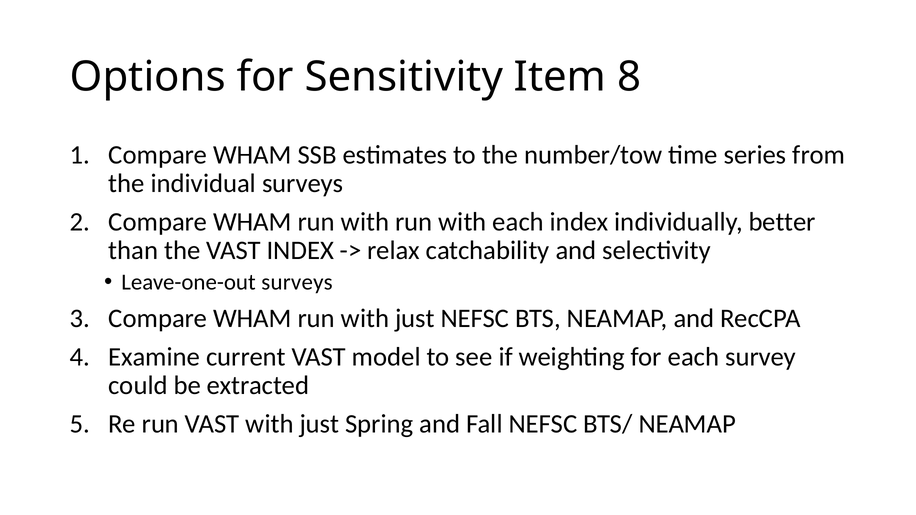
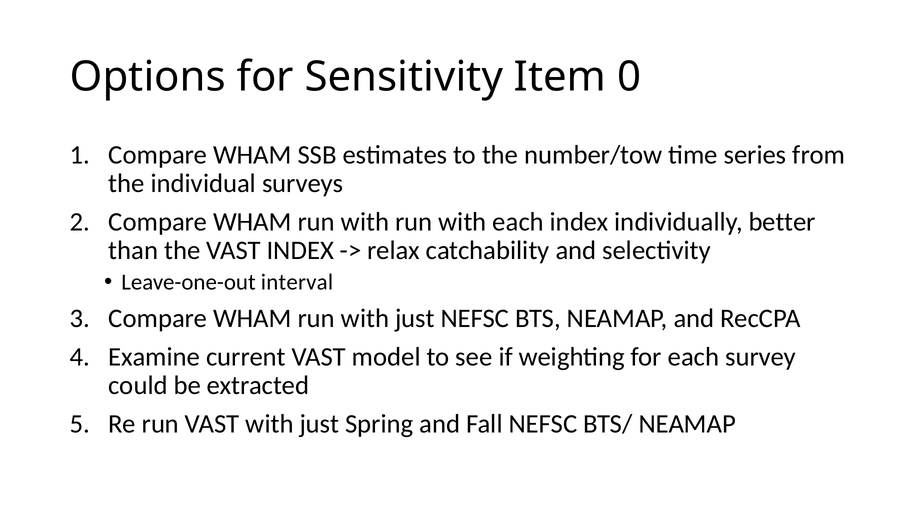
8: 8 -> 0 (629, 77)
Leave-one-out surveys: surveys -> interval (297, 282)
